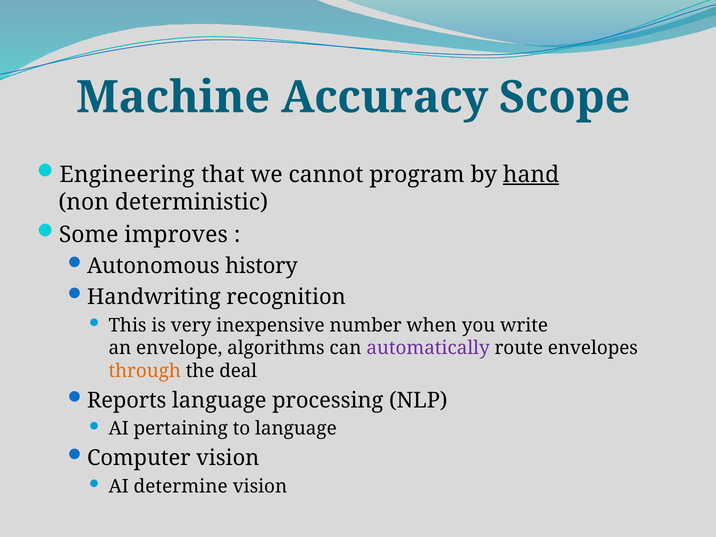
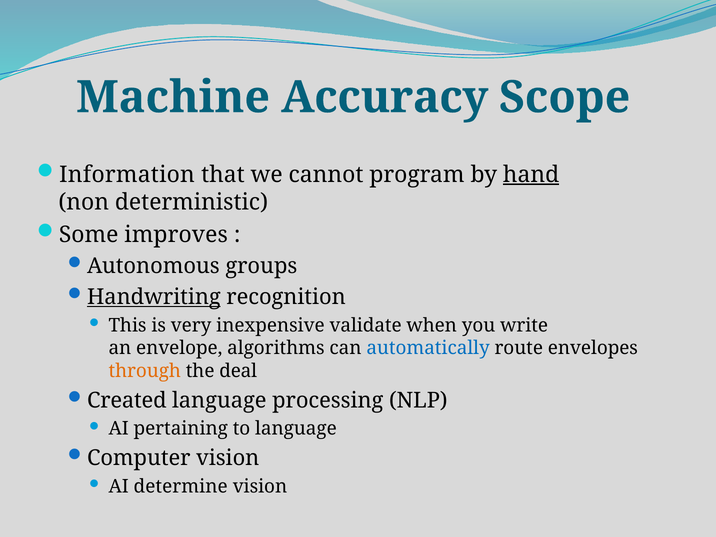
Engineering: Engineering -> Information (127, 175)
history: history -> groups (261, 266)
Handwriting underline: none -> present (154, 297)
number: number -> validate (366, 326)
automatically colour: purple -> blue (428, 348)
Reports: Reports -> Created (127, 400)
